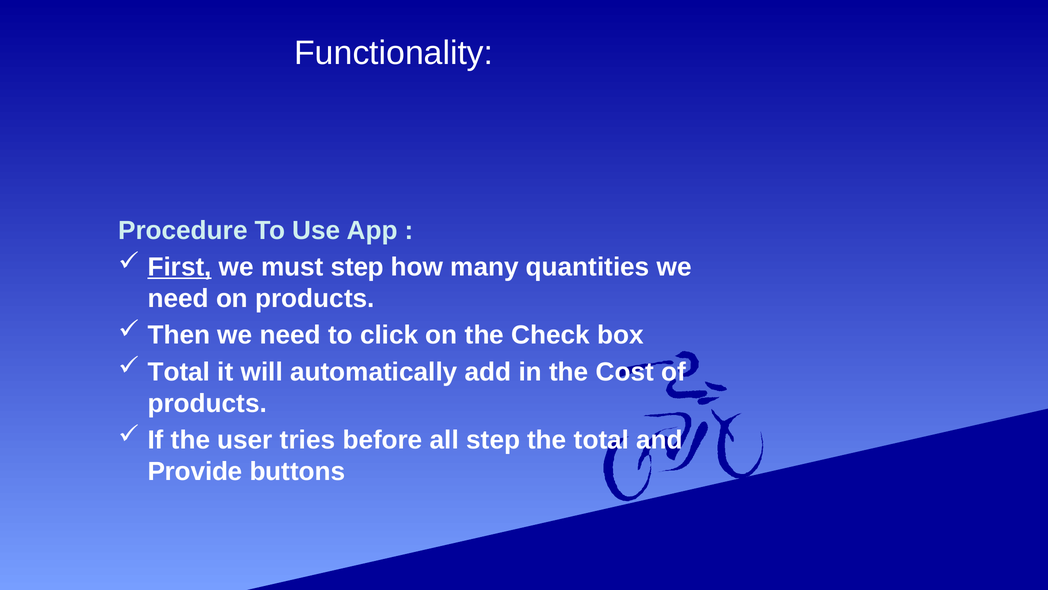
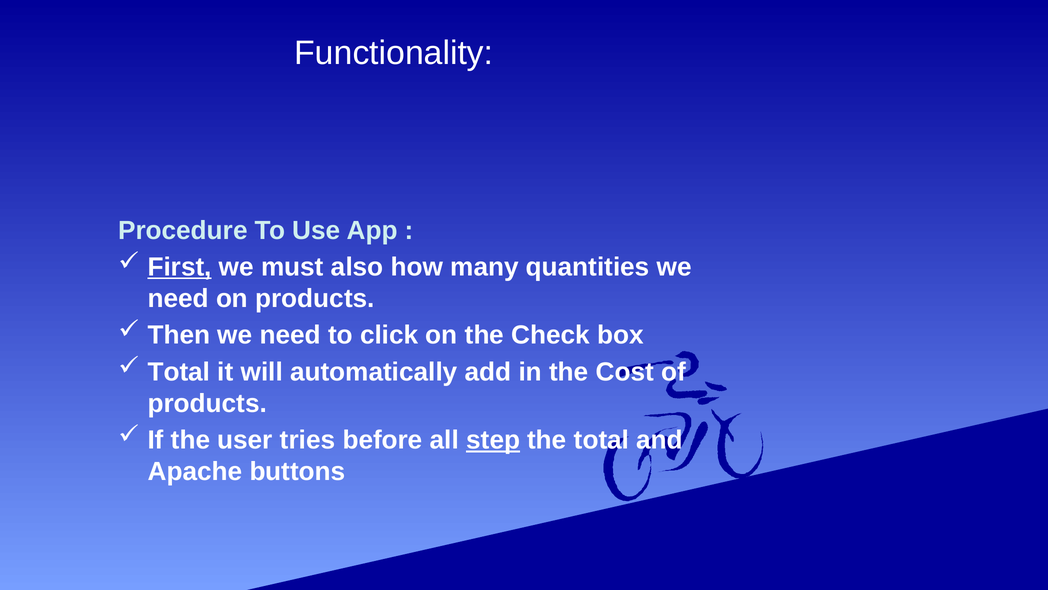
must step: step -> also (357, 267)
step underline: none -> present (493, 440)
Provide: Provide -> Apache (195, 471)
